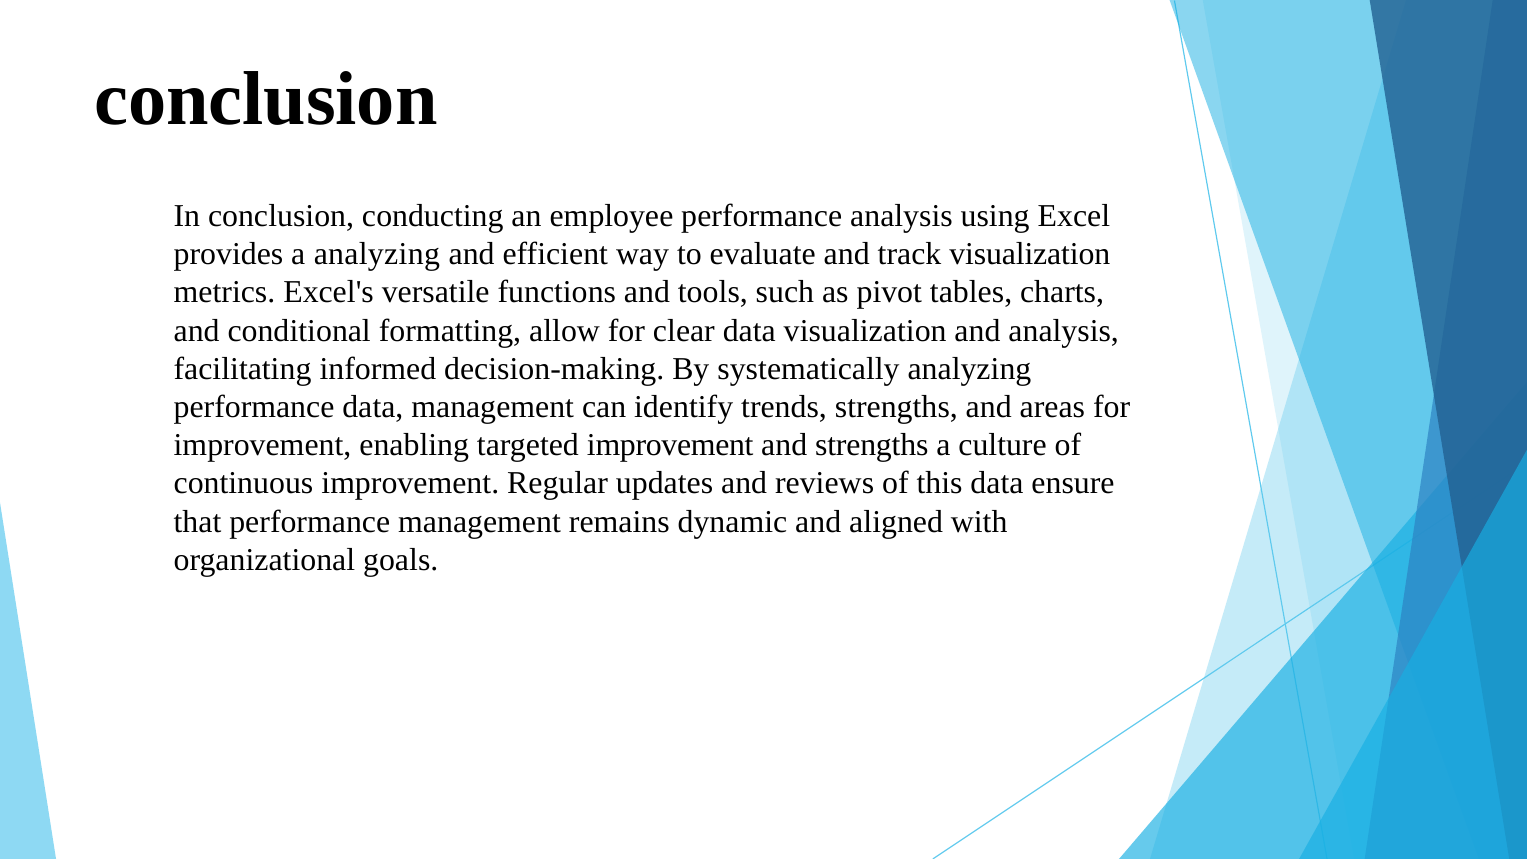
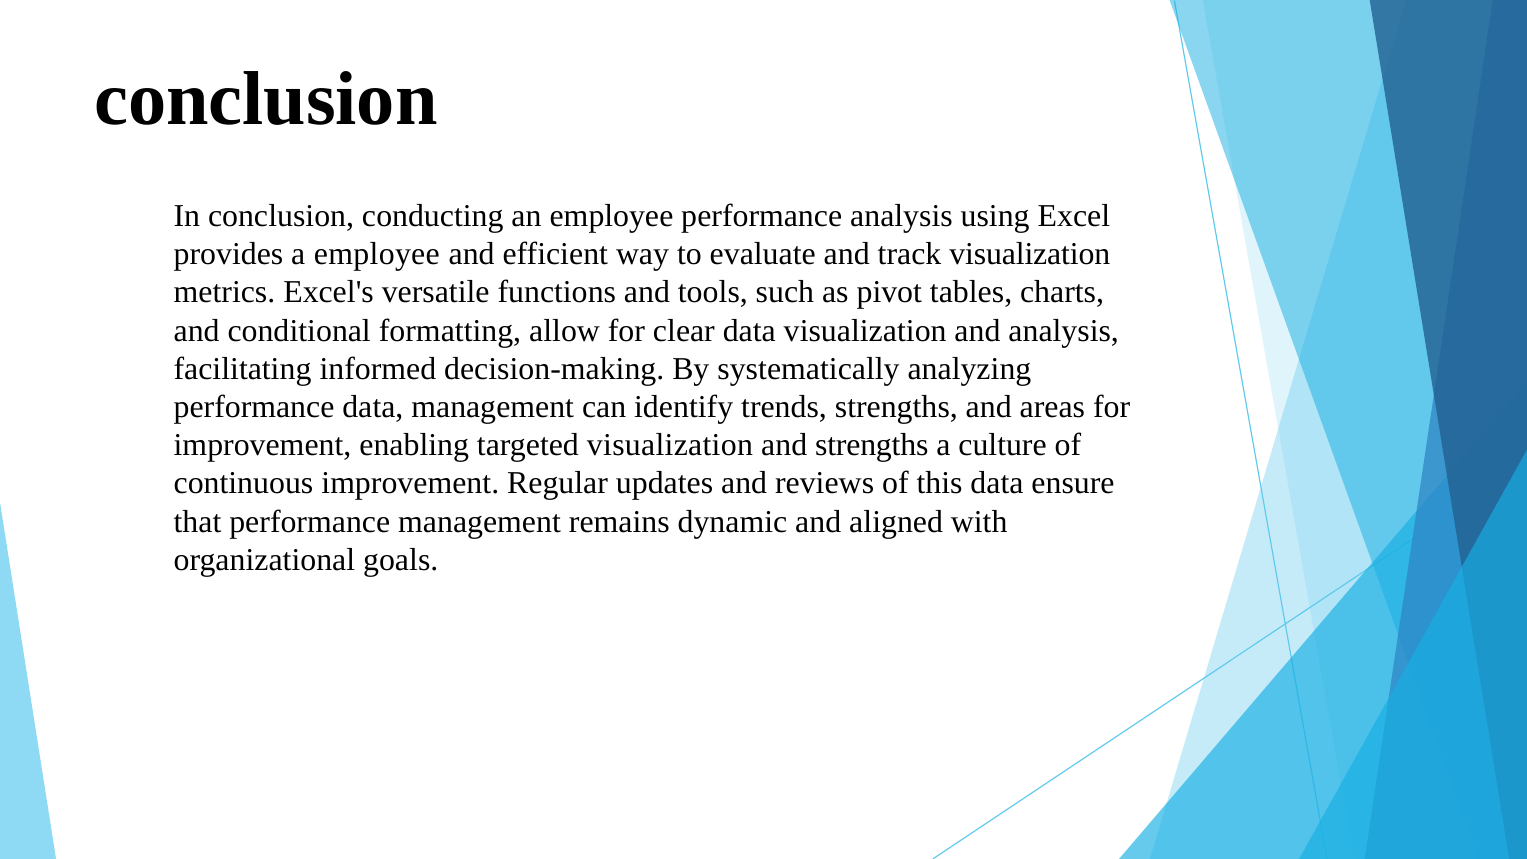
a analyzing: analyzing -> employee (377, 254)
targeted improvement: improvement -> visualization (670, 445)
